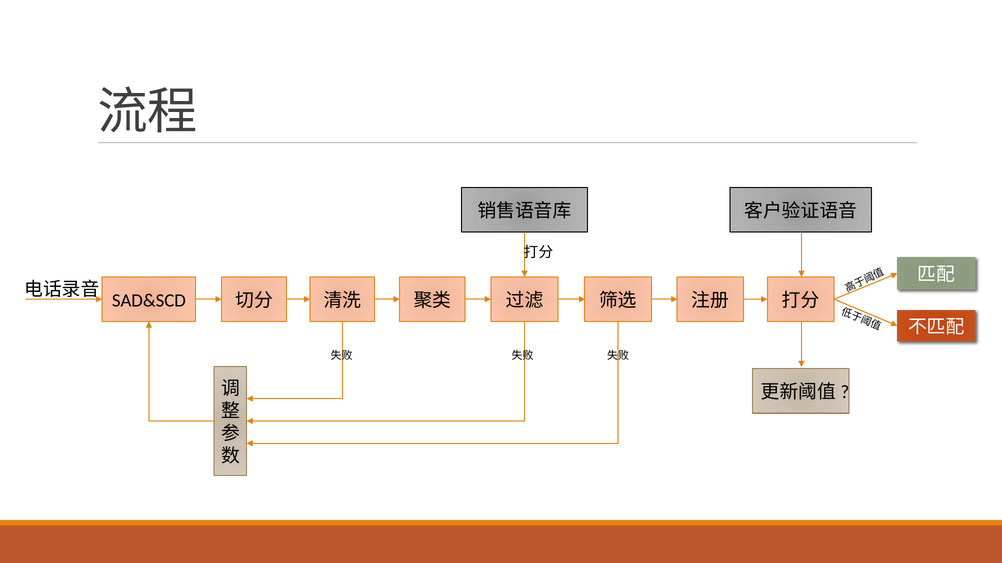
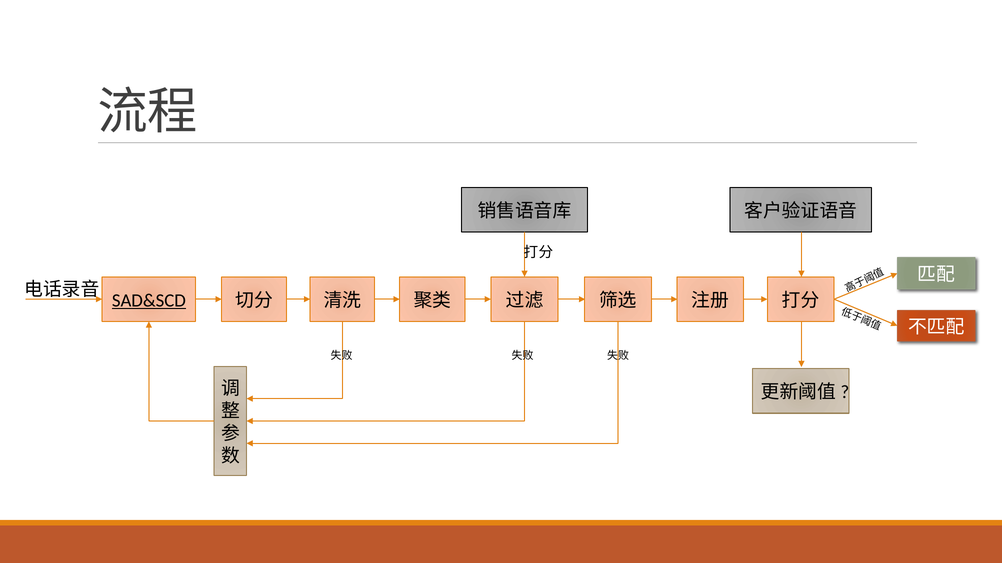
SAD&SCD underline: none -> present (149, 301)
